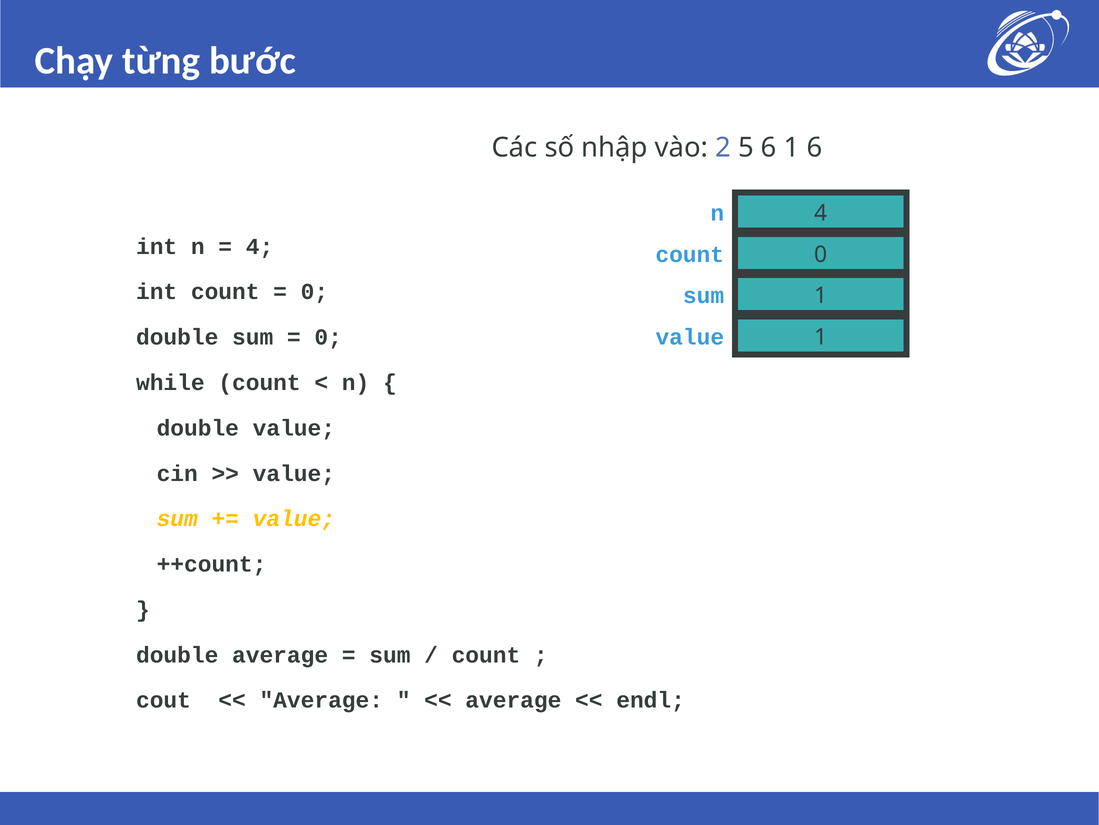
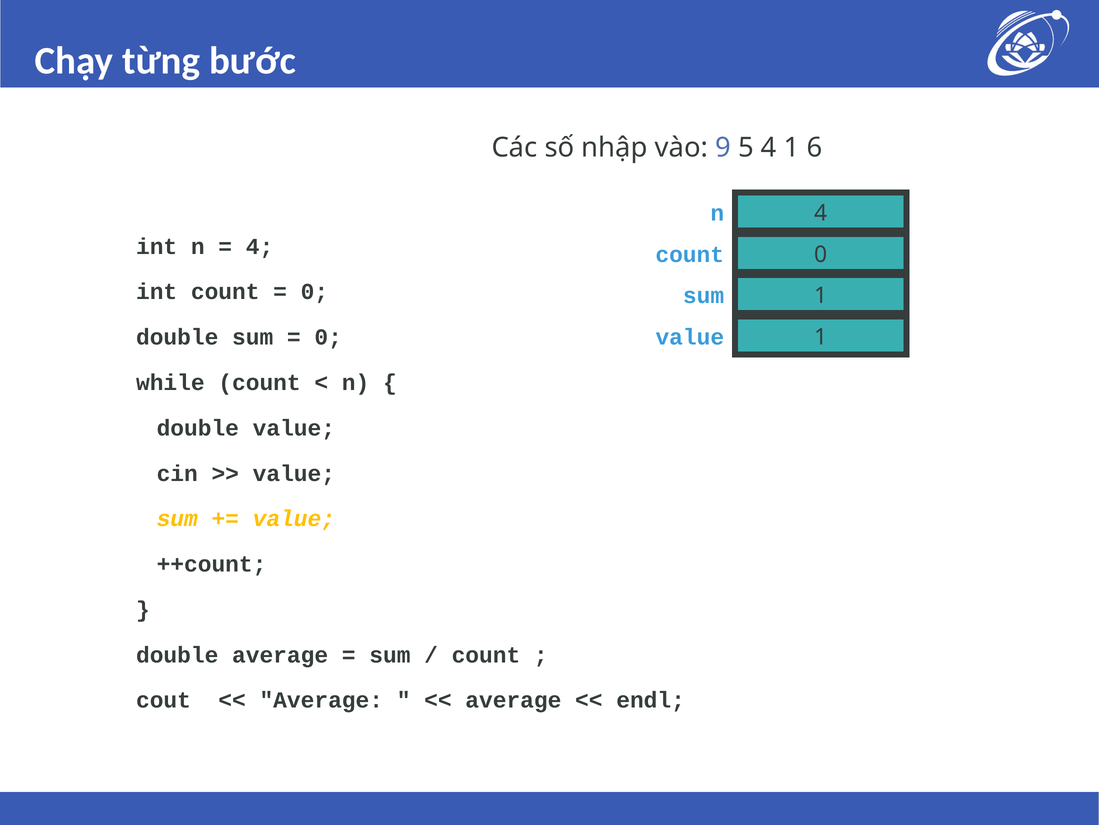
2: 2 -> 9 (723, 147)
5 6: 6 -> 4 (769, 147)
